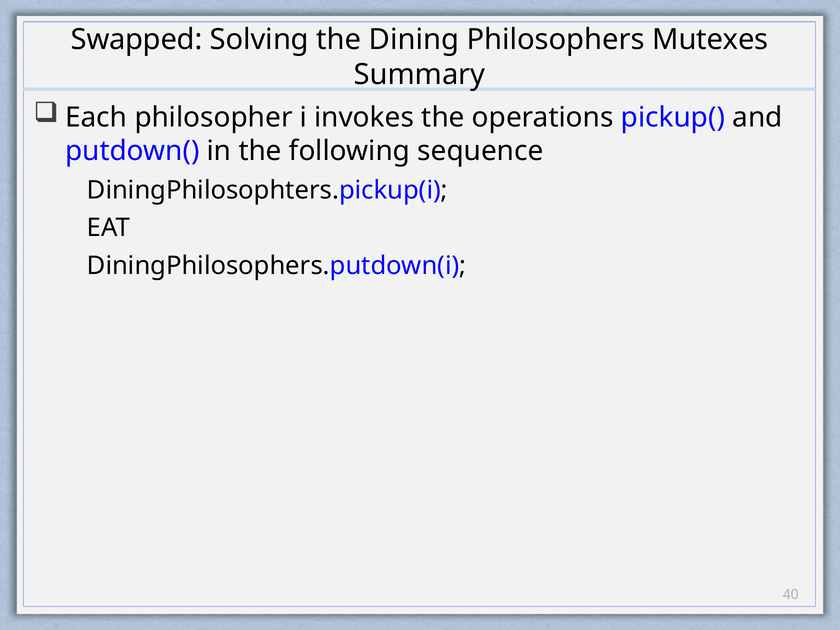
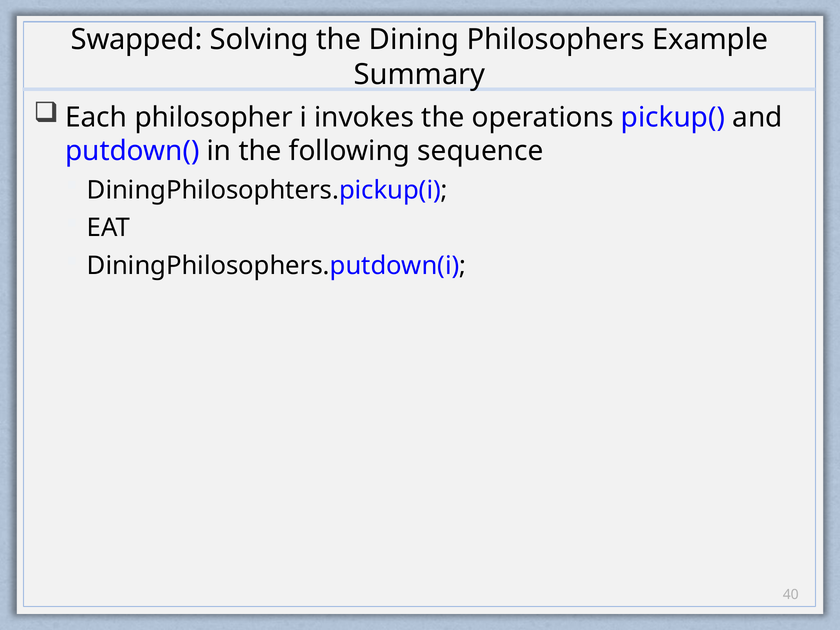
Mutexes: Mutexes -> Example (710, 39)
